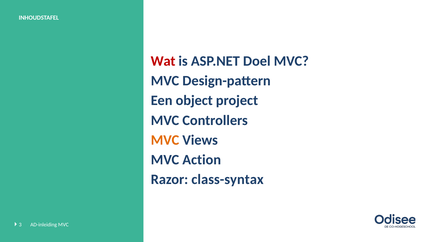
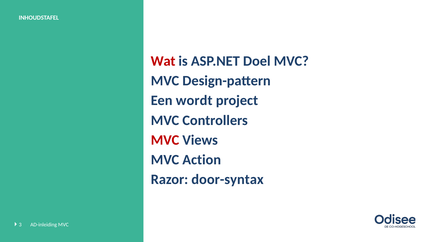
object: object -> wordt (194, 100)
MVC colour: orange -> red (165, 140)
class-syntax: class-syntax -> door-syntax (228, 179)
